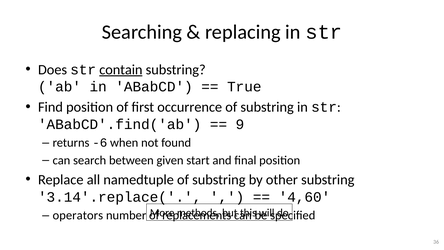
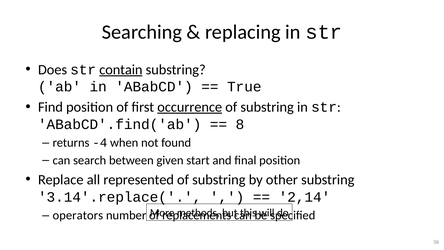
occurrence underline: none -> present (190, 107)
9: 9 -> 8 (240, 124)
-6: -6 -> -4 (100, 143)
namedtuple: namedtuple -> represented (139, 180)
4,60: 4,60 -> 2,14 (304, 197)
